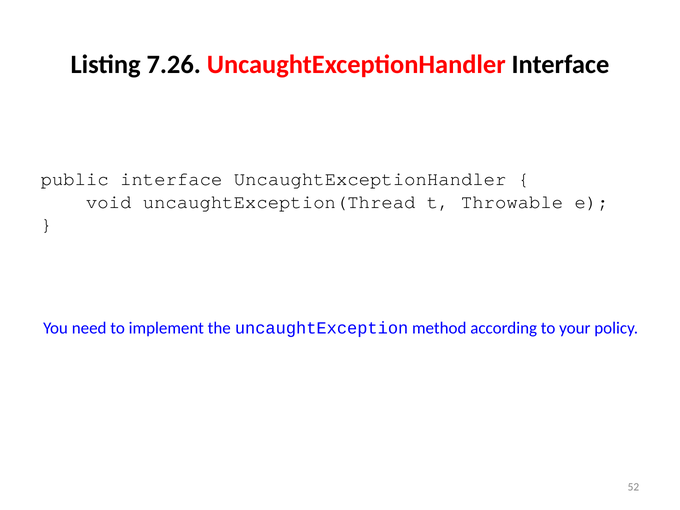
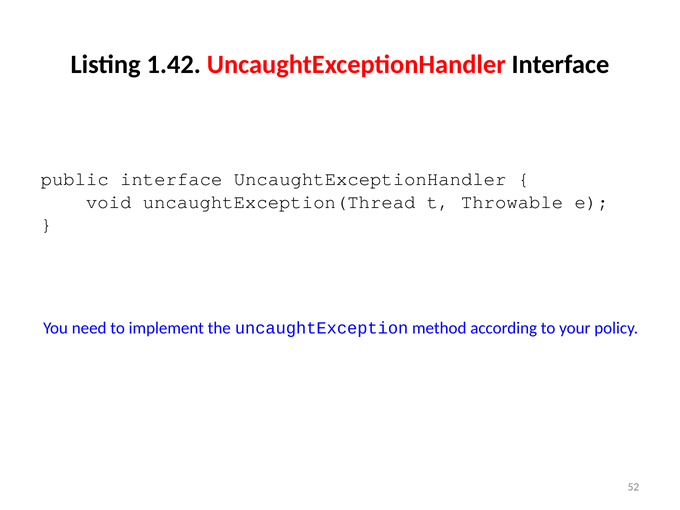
7.26: 7.26 -> 1.42 (174, 65)
